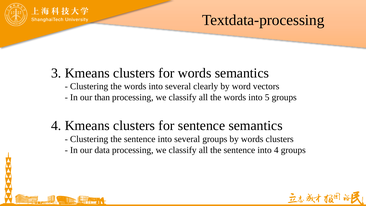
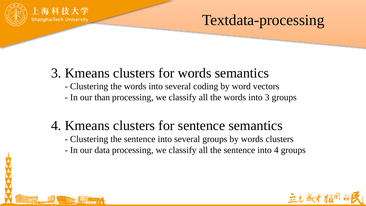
clearly: clearly -> coding (206, 86)
into 5: 5 -> 3 (267, 97)
